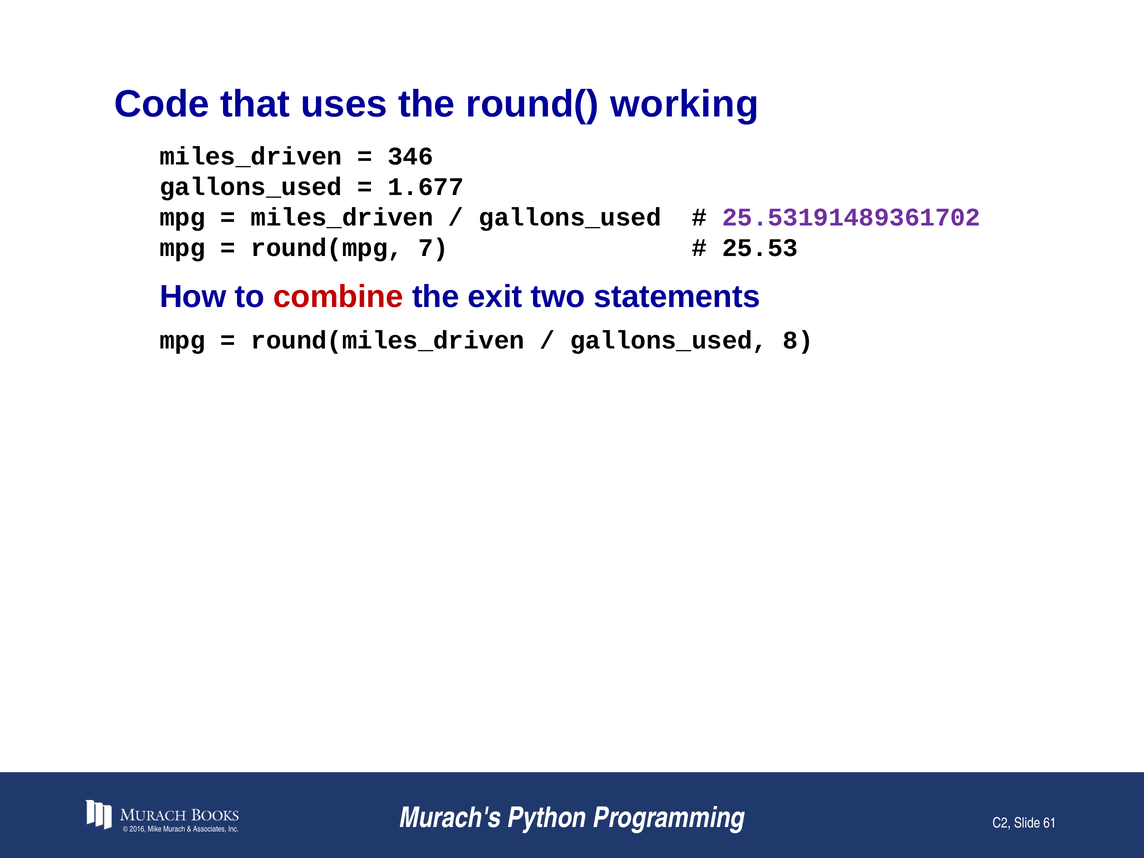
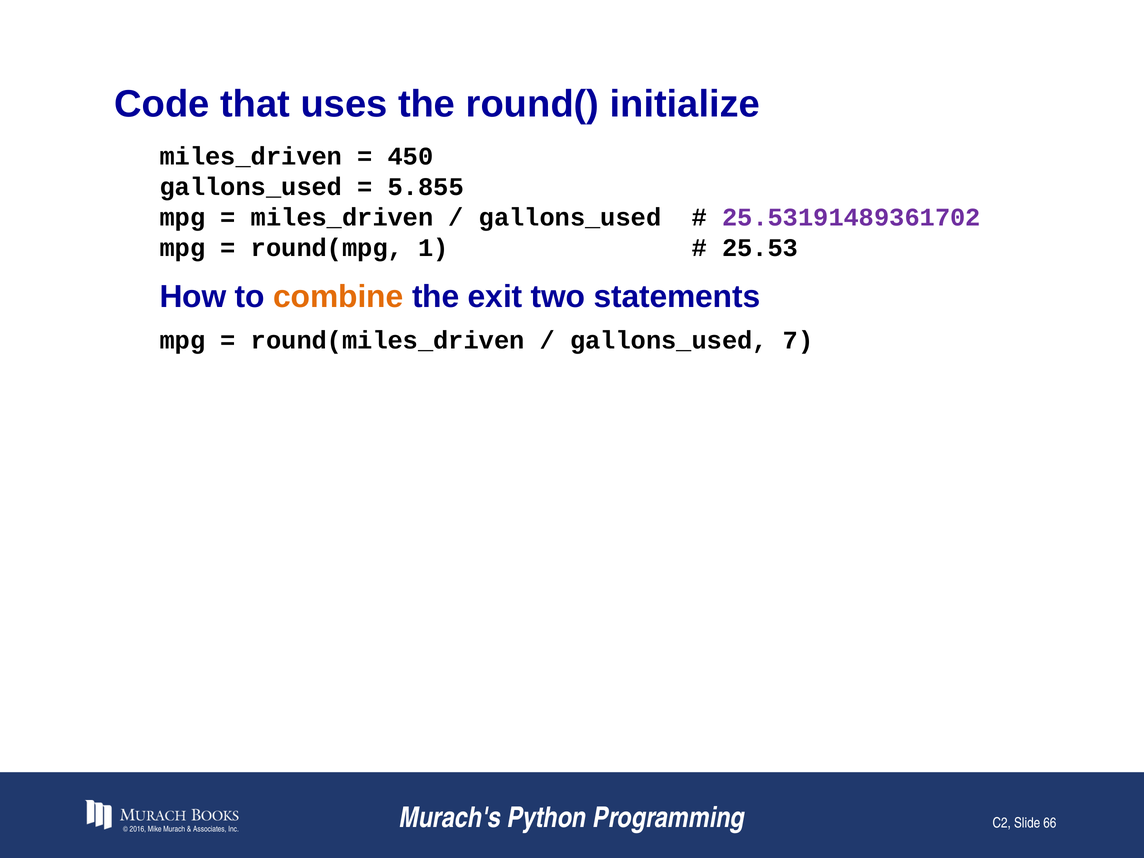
working: working -> initialize (685, 104)
346: 346 -> 450 (411, 156)
1.677: 1.677 -> 5.855 (426, 187)
7: 7 -> 1 (433, 248)
combine colour: red -> orange (338, 297)
8: 8 -> 7 (798, 340)
61: 61 -> 66 (1050, 823)
